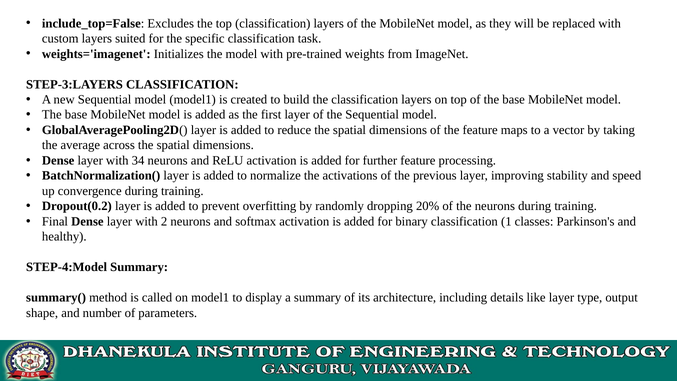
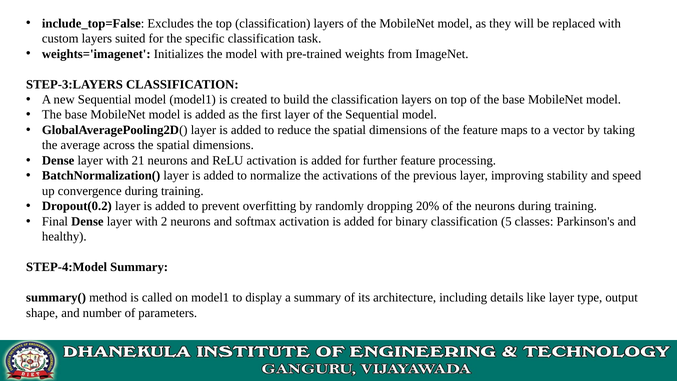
34: 34 -> 21 (138, 160)
1: 1 -> 5 (506, 221)
